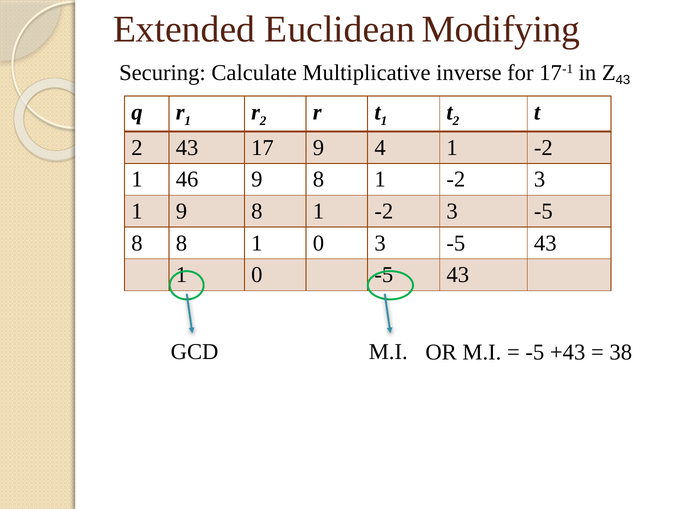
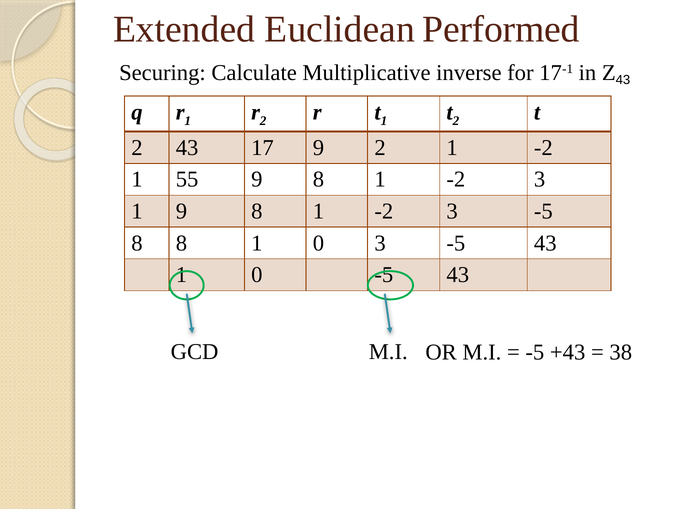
Modifying: Modifying -> Performed (501, 29)
9 4: 4 -> 2 (380, 148)
46: 46 -> 55 (187, 180)
